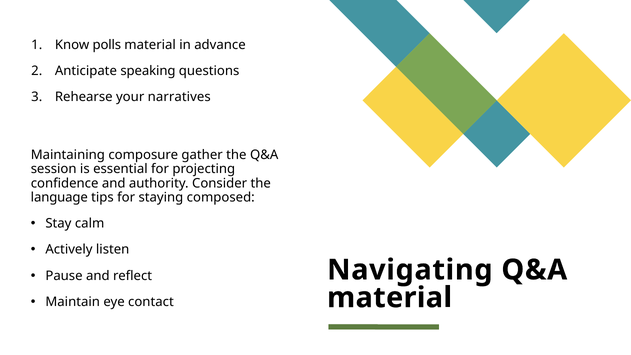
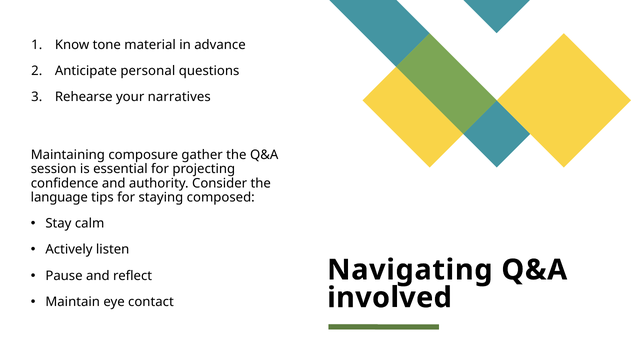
polls: polls -> tone (107, 45)
speaking: speaking -> personal (148, 71)
material: material -> involved (390, 298)
